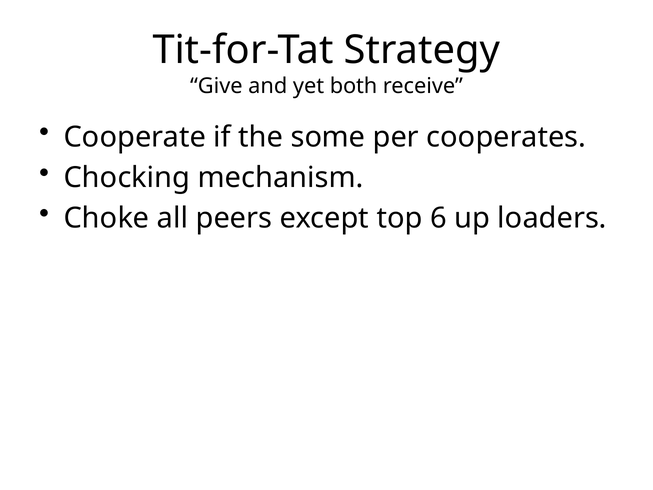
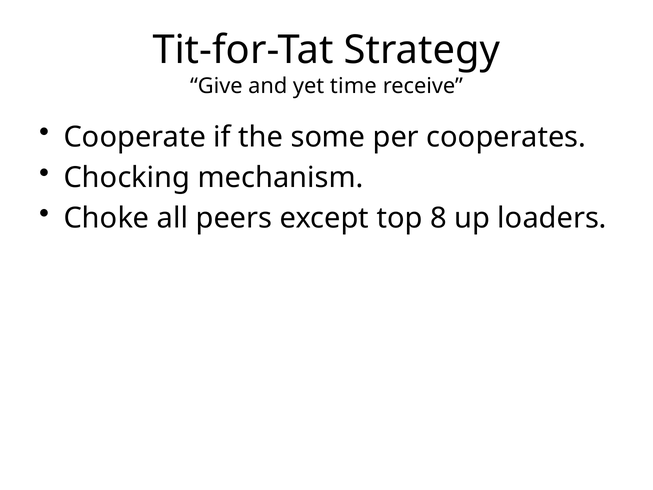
both: both -> time (353, 86)
6: 6 -> 8 (438, 218)
